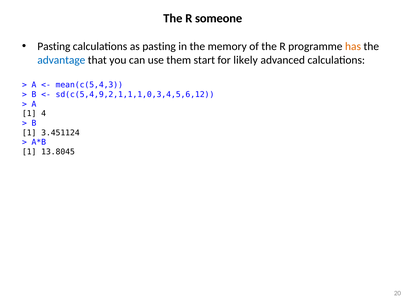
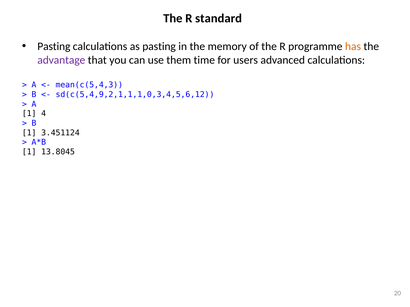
someone: someone -> standard (219, 18)
advantage colour: blue -> purple (61, 60)
start: start -> time (204, 60)
likely: likely -> users (246, 60)
